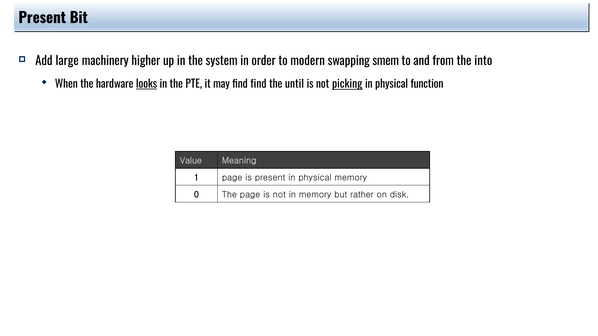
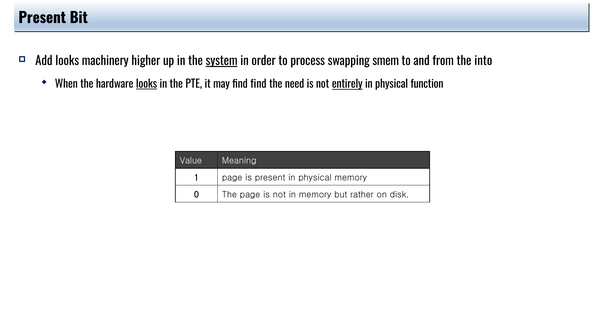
Add large: large -> looks (67, 61)
system underline: none -> present (222, 61)
modern: modern -> process (308, 61)
until: until -> need (295, 84)
picking: picking -> entirely (347, 84)
